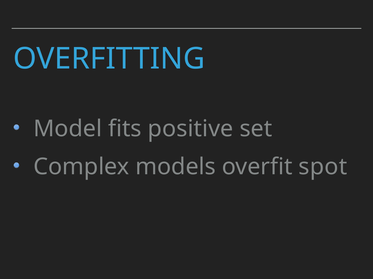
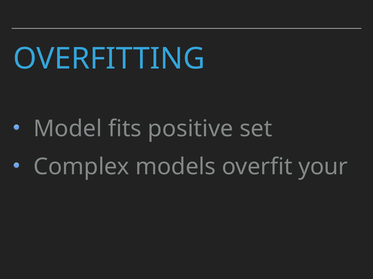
spot: spot -> your (323, 167)
